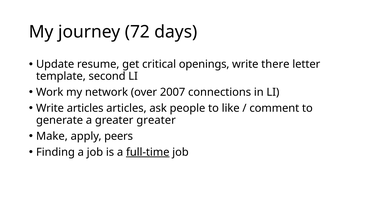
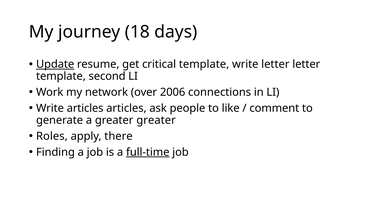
72: 72 -> 18 (137, 32)
Update underline: none -> present (55, 64)
critical openings: openings -> template (204, 64)
write there: there -> letter (275, 64)
2007: 2007 -> 2006 (173, 92)
Make: Make -> Roles (52, 136)
peers: peers -> there (118, 136)
